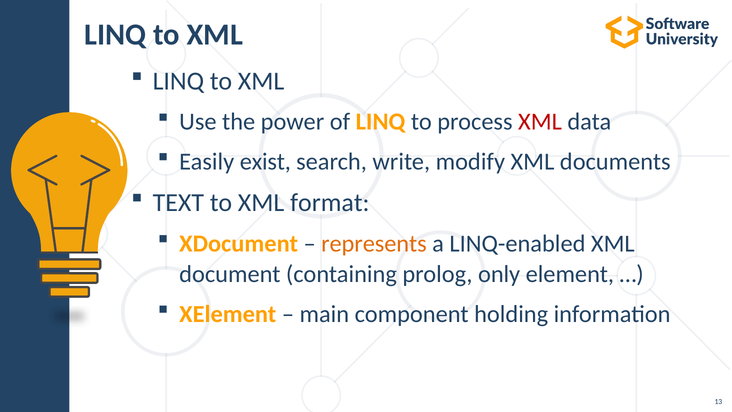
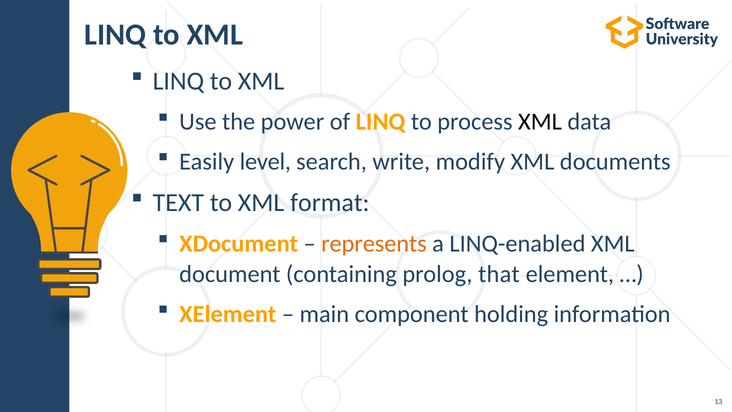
XML colour: red -> black (540, 122)
exist: exist -> level (265, 162)
only: only -> that (499, 274)
